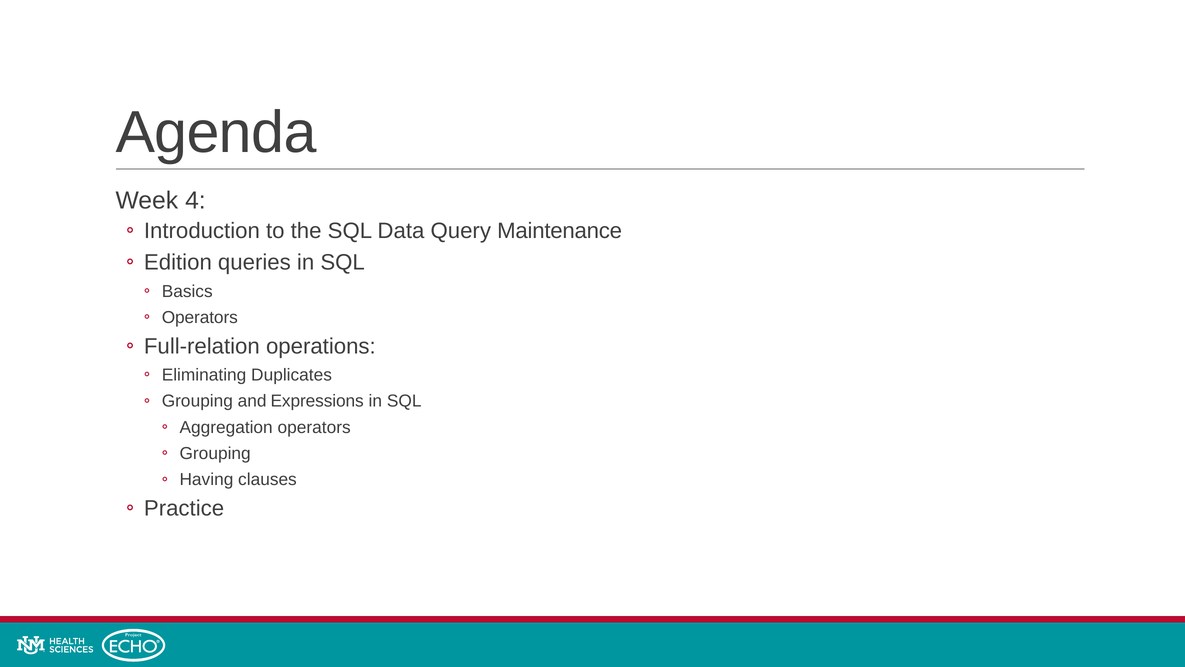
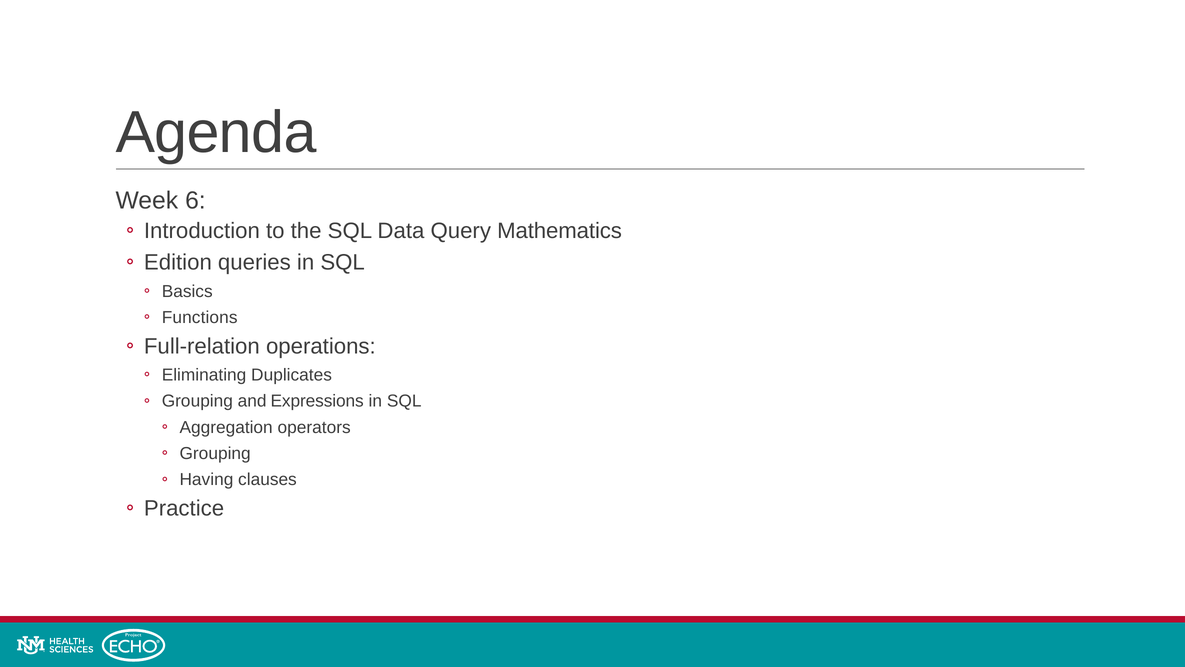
4: 4 -> 6 (195, 201)
Maintenance: Maintenance -> Mathematics (560, 231)
Operators: Operators -> Functions (200, 317)
